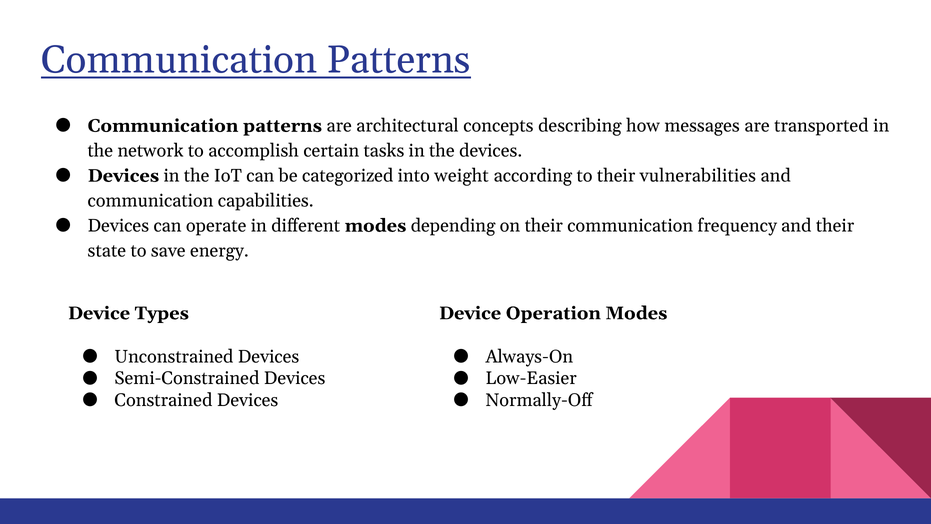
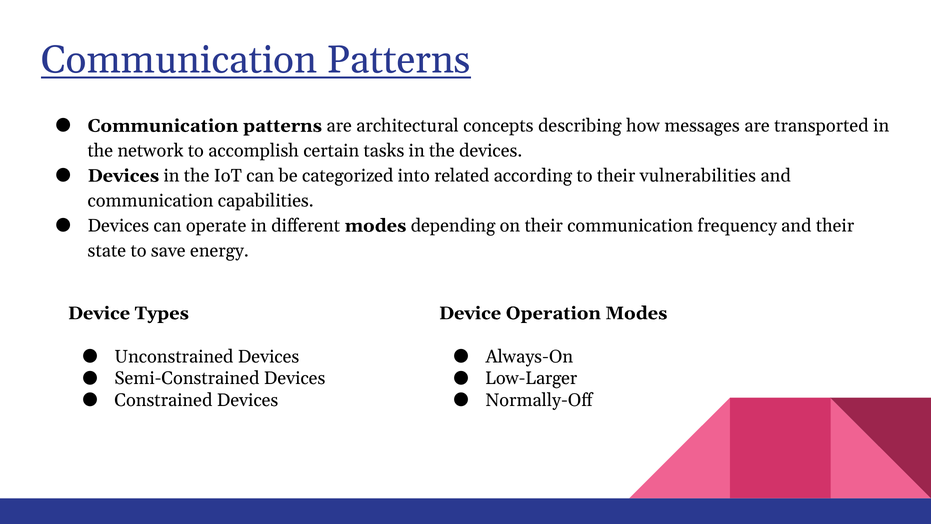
weight: weight -> related (462, 176)
Low-Easier: Low-Easier -> Low-Larger (531, 378)
